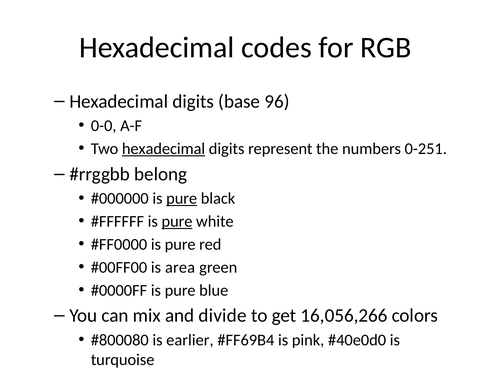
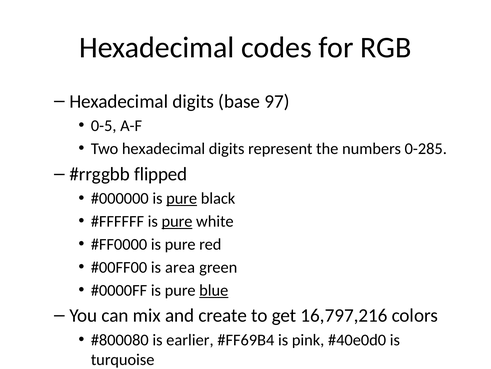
96: 96 -> 97 (277, 101)
0-0: 0-0 -> 0-5 (104, 126)
hexadecimal underline: present -> none (164, 148)
0-251: 0-251 -> 0-285 (426, 148)
belong: belong -> flipped (161, 174)
blue underline: none -> present (214, 290)
divide: divide -> create (223, 315)
16,056,266: 16,056,266 -> 16,797,216 (344, 315)
